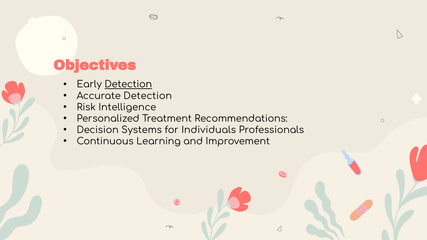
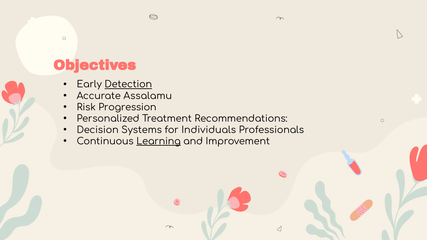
Accurate Detection: Detection -> Assalamu (148, 96)
Intelligence: Intelligence -> Progression (127, 107)
Learning underline: none -> present (159, 141)
